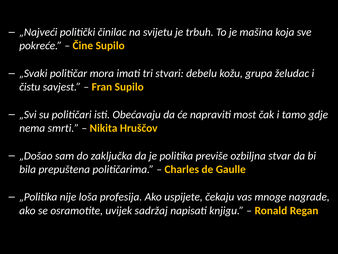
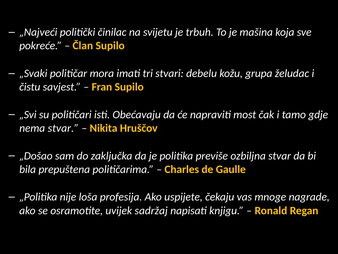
Čine: Čine -> Član (83, 46)
nema smrti: smrti -> stvar (63, 128)
